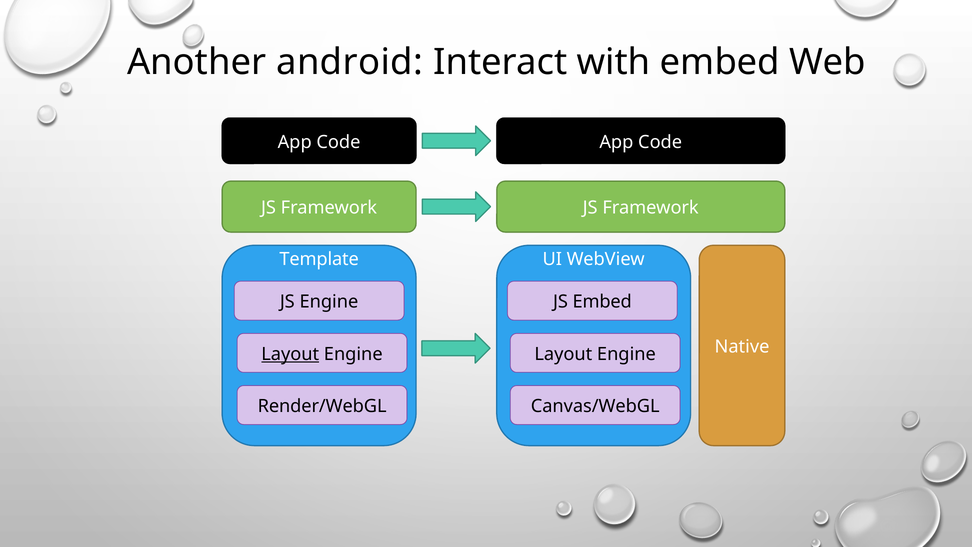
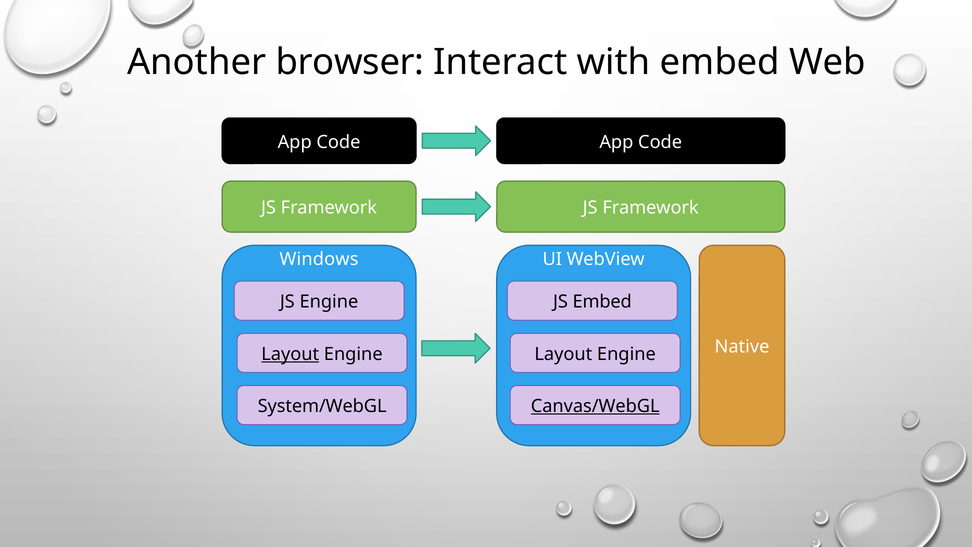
android: android -> browser (350, 62)
Template: Template -> Windows (319, 259)
Render/WebGL: Render/WebGL -> System/WebGL (322, 406)
Canvas/WebGL underline: none -> present (595, 406)
